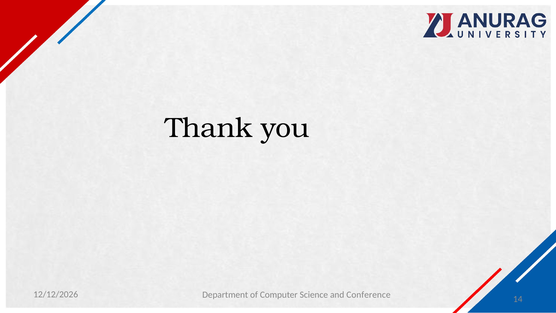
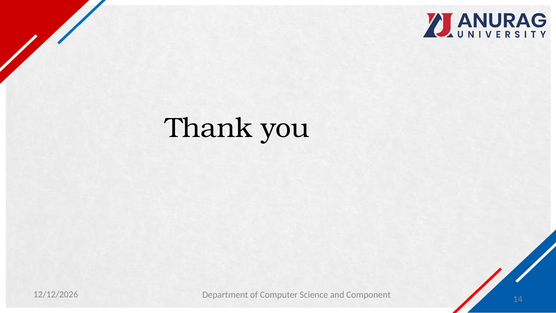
Conference: Conference -> Component (369, 295)
